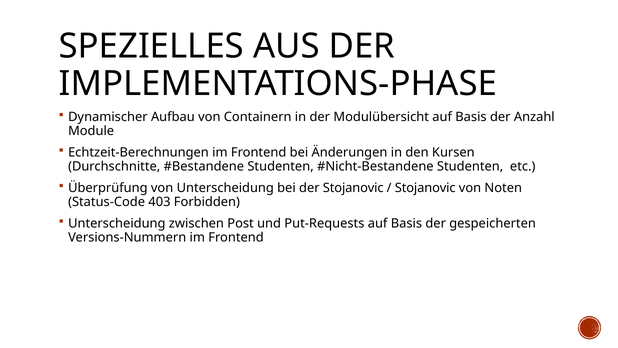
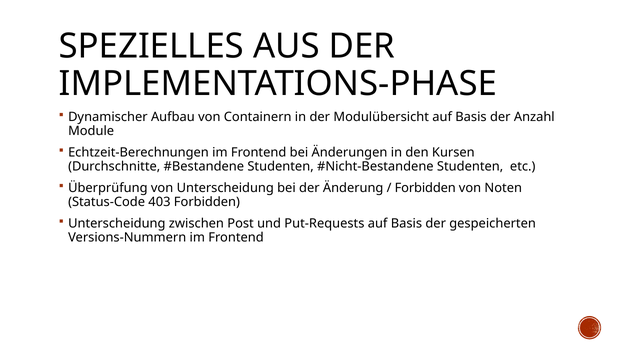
der Stojanovic: Stojanovic -> Änderung (353, 188)
Stojanovic: Stojanovic -> Forbidden (425, 188)
